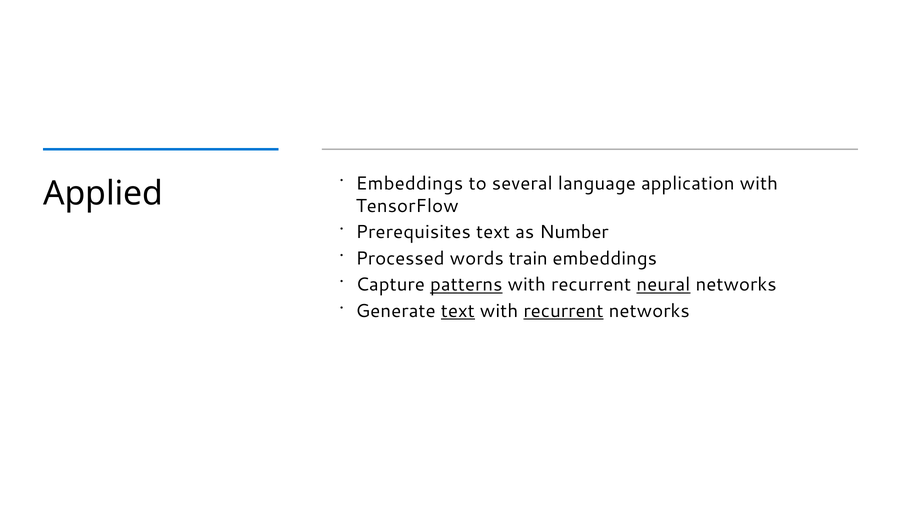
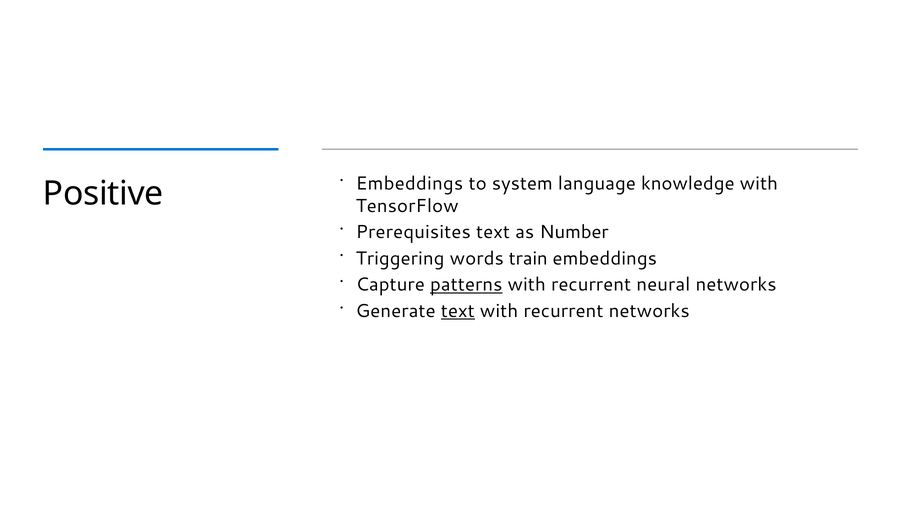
several: several -> system (522, 183)
application: application -> knowledge (688, 183)
Applied: Applied -> Positive (103, 193)
Processed: Processed -> Triggering (400, 258)
neural underline: present -> none (663, 285)
recurrent underline: present -> none (563, 311)
